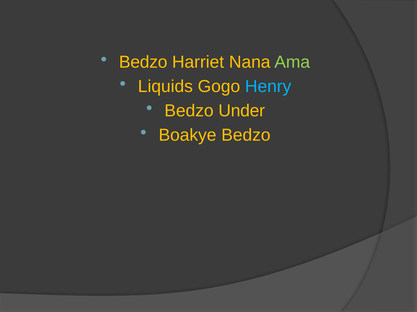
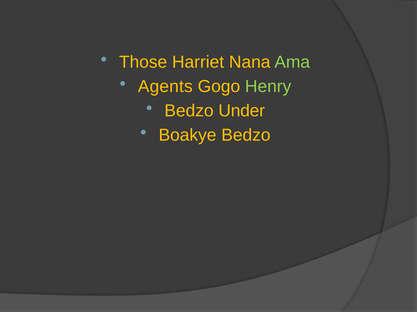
Bedzo: Bedzo -> Those (143, 62)
Liquids: Liquids -> Agents (165, 87)
Henry colour: light blue -> light green (268, 87)
